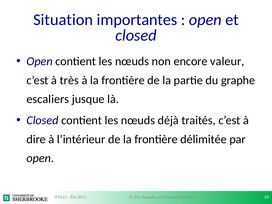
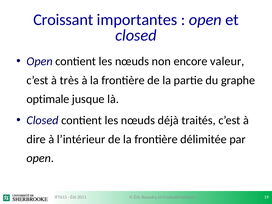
Situation: Situation -> Croissant (63, 20)
escaliers: escaliers -> optimale (48, 99)
